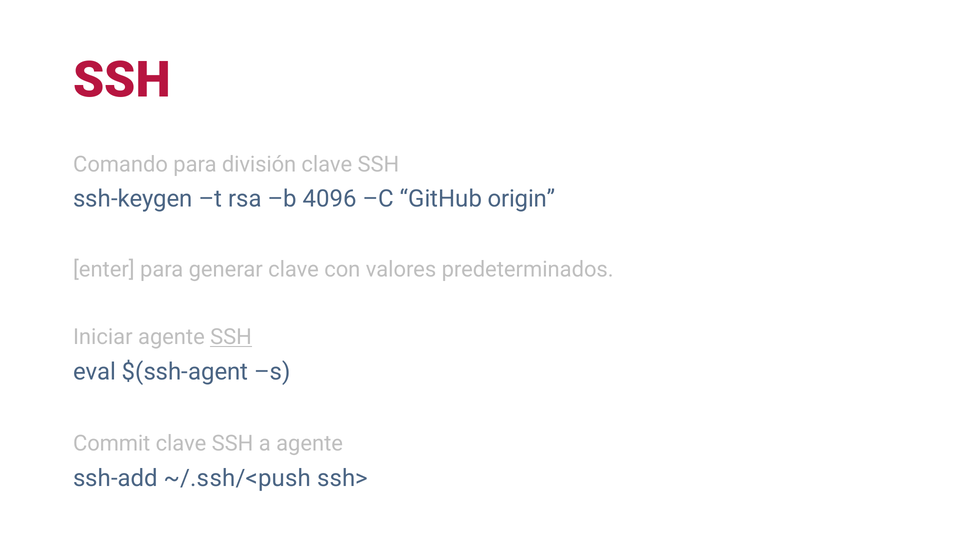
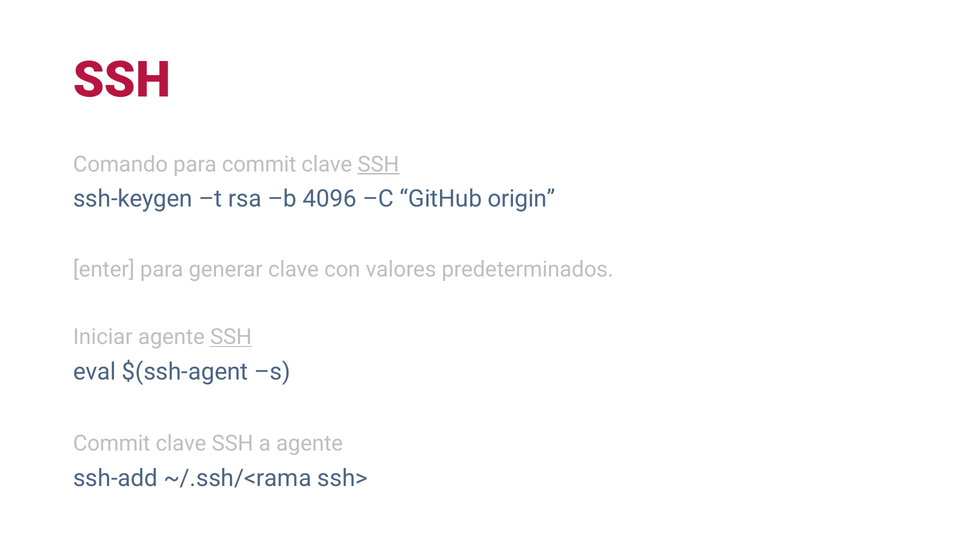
para división: división -> commit (259, 164)
SSH underline: none -> present (378, 164)
~/.ssh/<push: ~/.ssh/<push -> ~/.ssh/<rama (238, 479)
